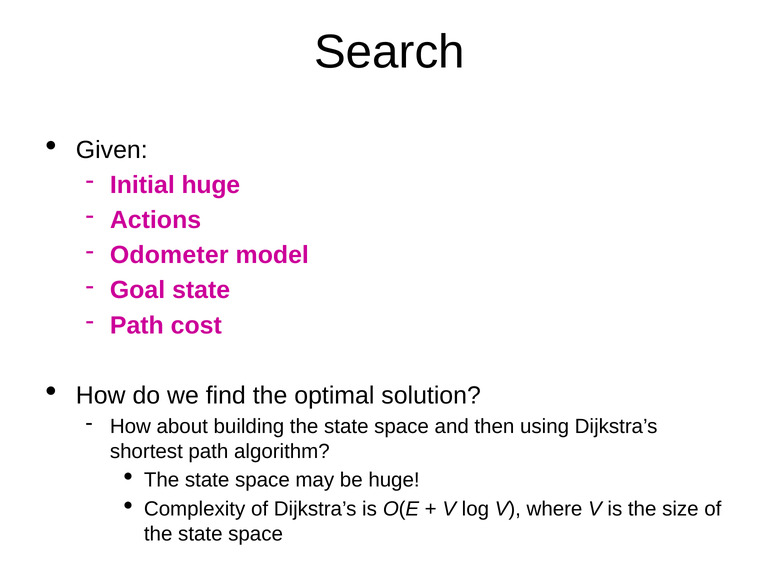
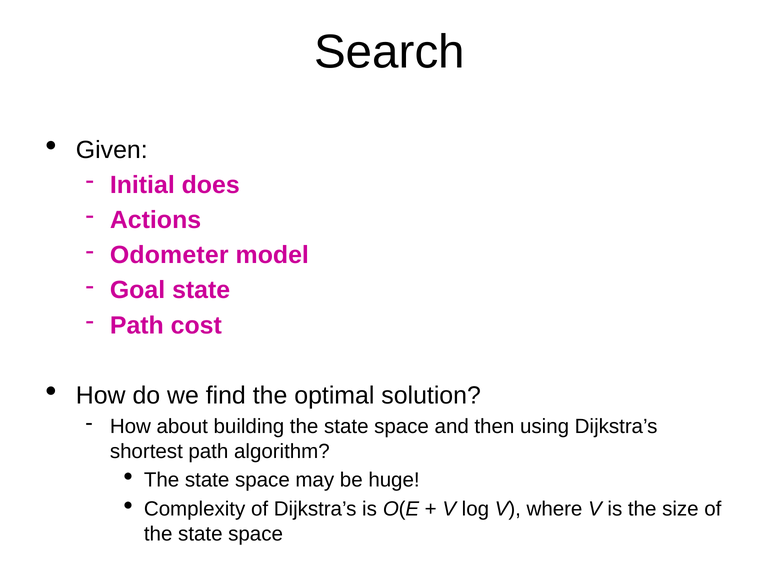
Initial huge: huge -> does (211, 185)
